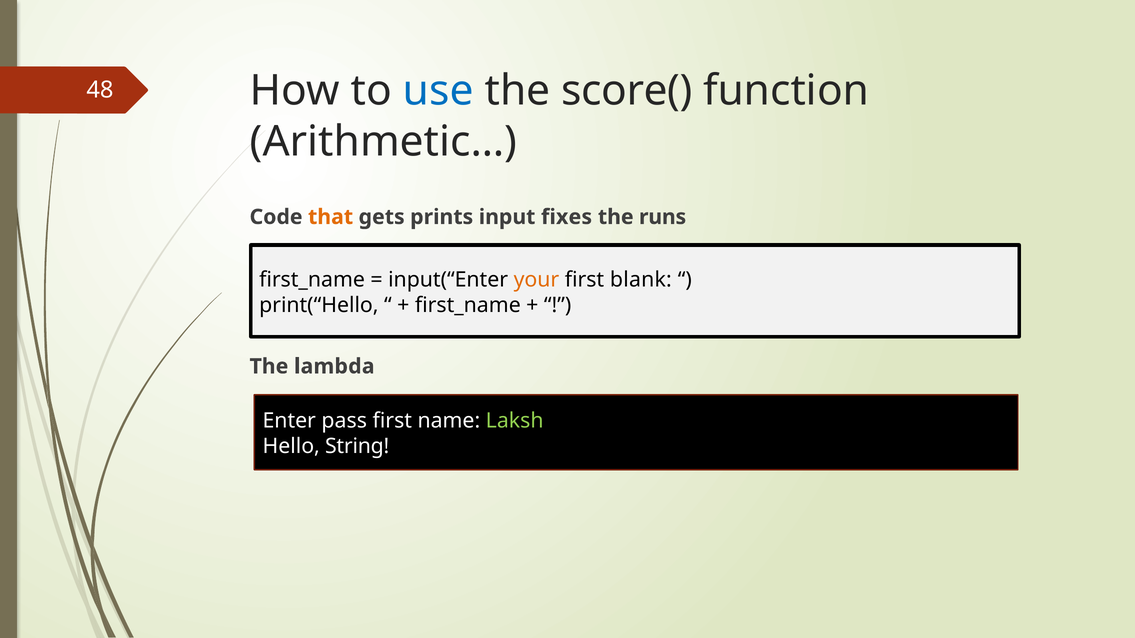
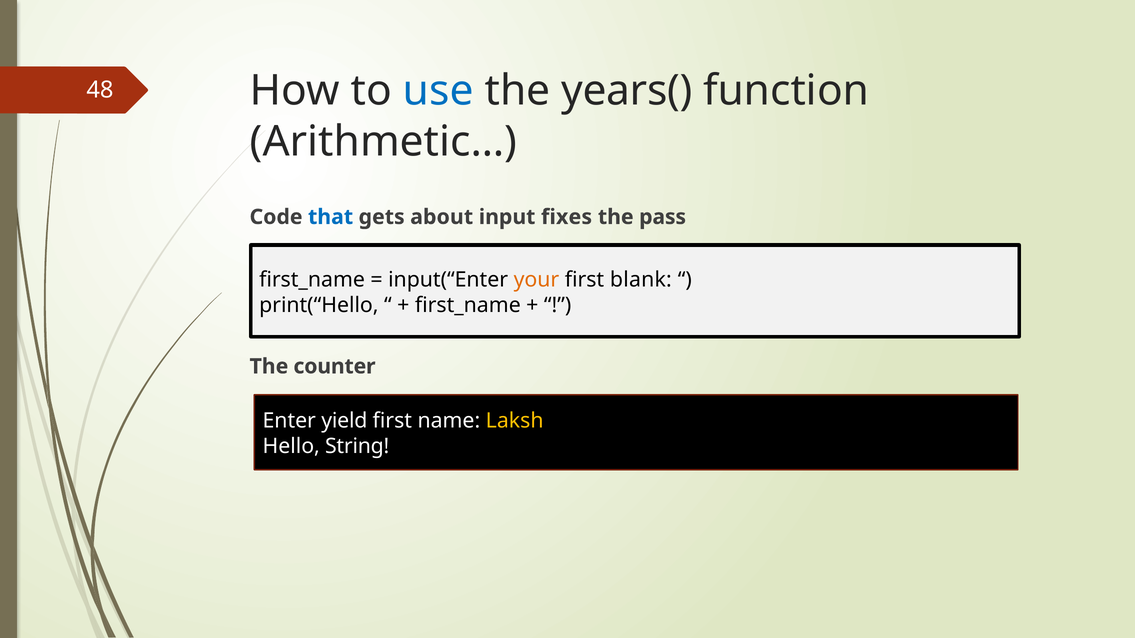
score(: score( -> years( (627, 91)
that colour: orange -> blue (331, 217)
prints: prints -> about (442, 217)
runs: runs -> pass (663, 217)
lambda: lambda -> counter (334, 367)
pass: pass -> yield (344, 421)
Laksh colour: light green -> yellow (515, 421)
